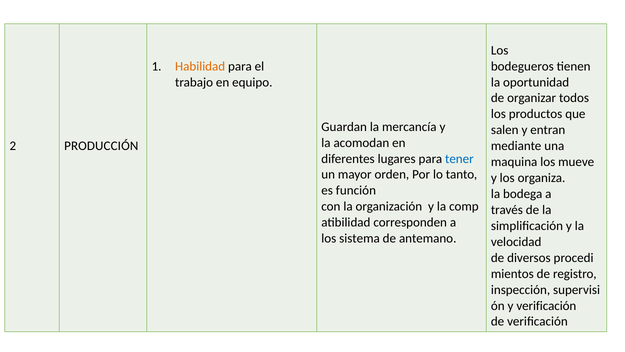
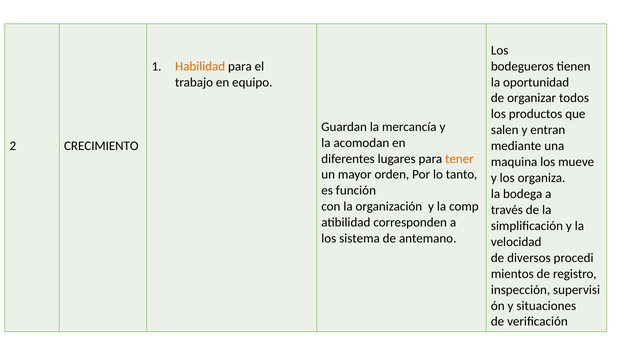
PRODUCCIÓN: PRODUCCIÓN -> CRECIMIENTO (101, 146)
tener colour: blue -> orange (459, 159)
y verificación: verificación -> situaciones (546, 305)
